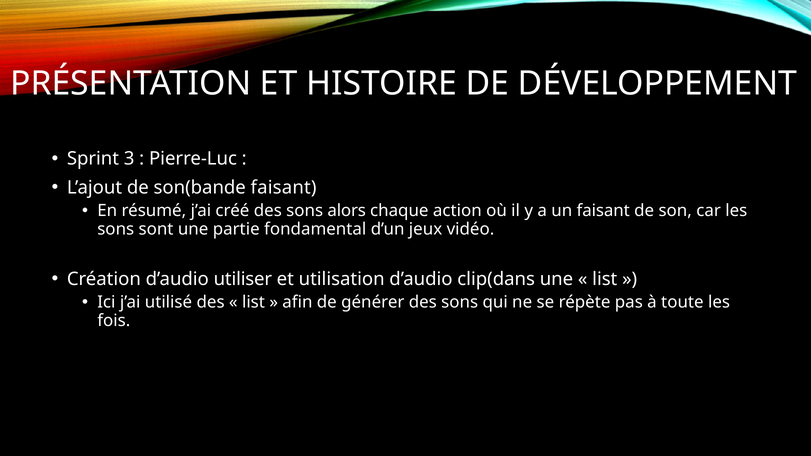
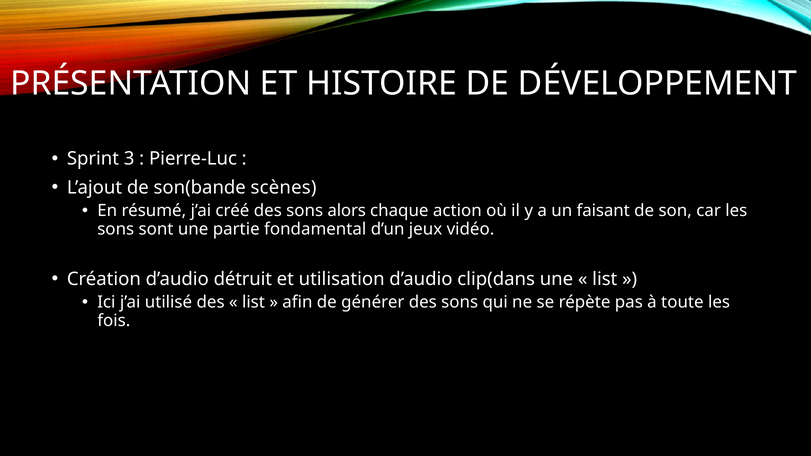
son(bande faisant: faisant -> scènes (284, 187)
utiliser: utiliser -> détruit (243, 279)
